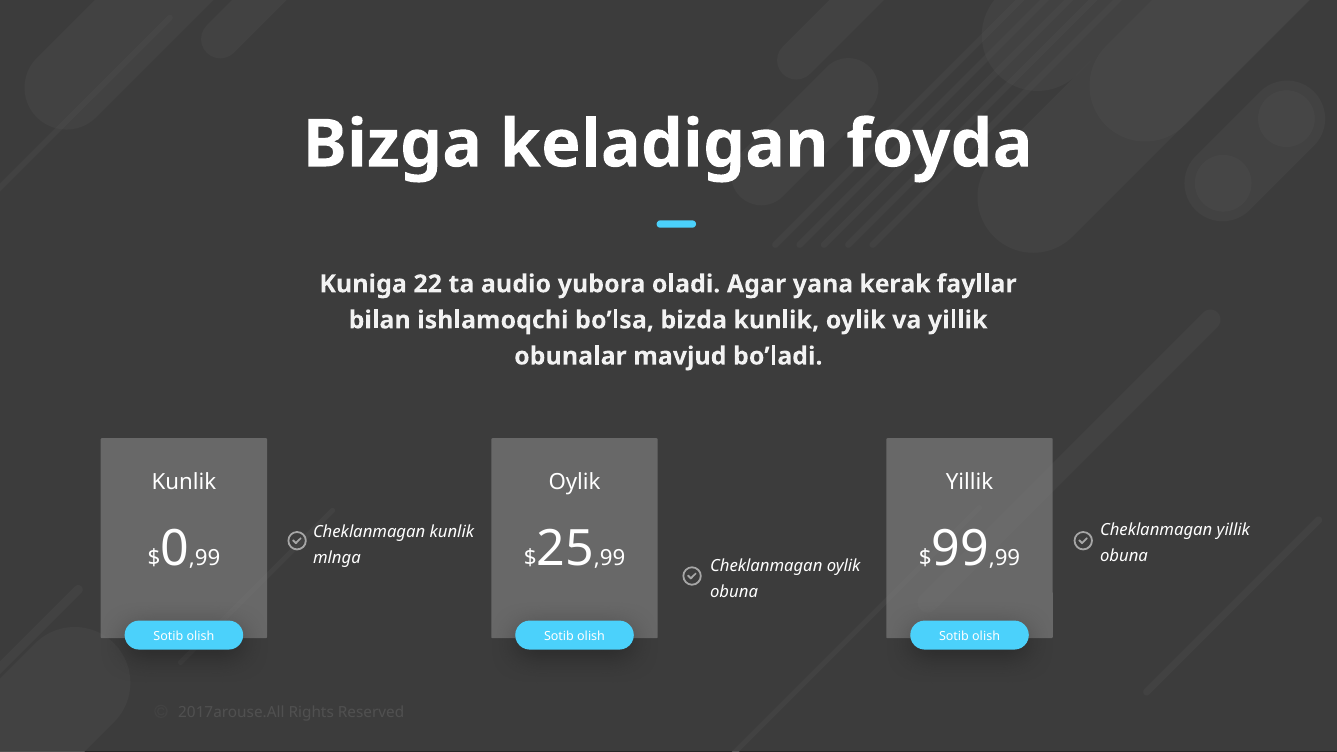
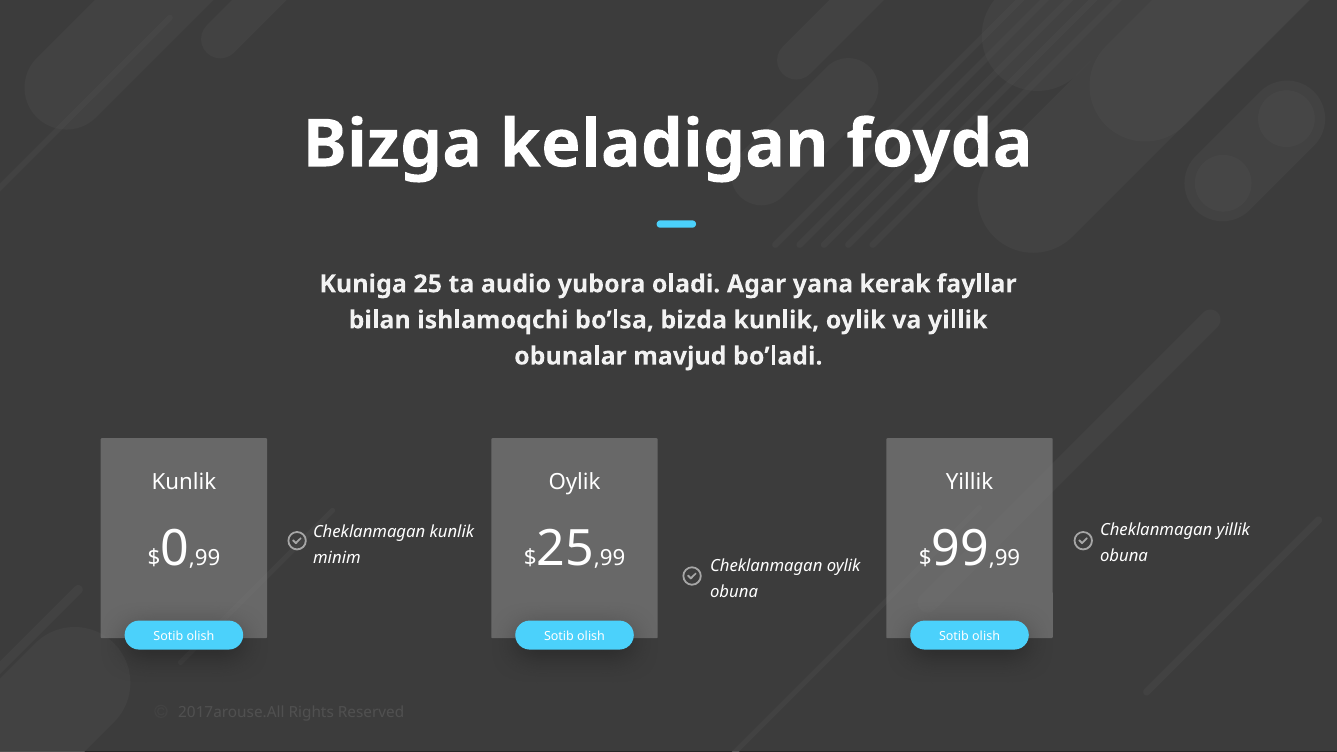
Kuniga 22: 22 -> 25 (428, 284)
mlnga: mlnga -> minim (337, 558)
